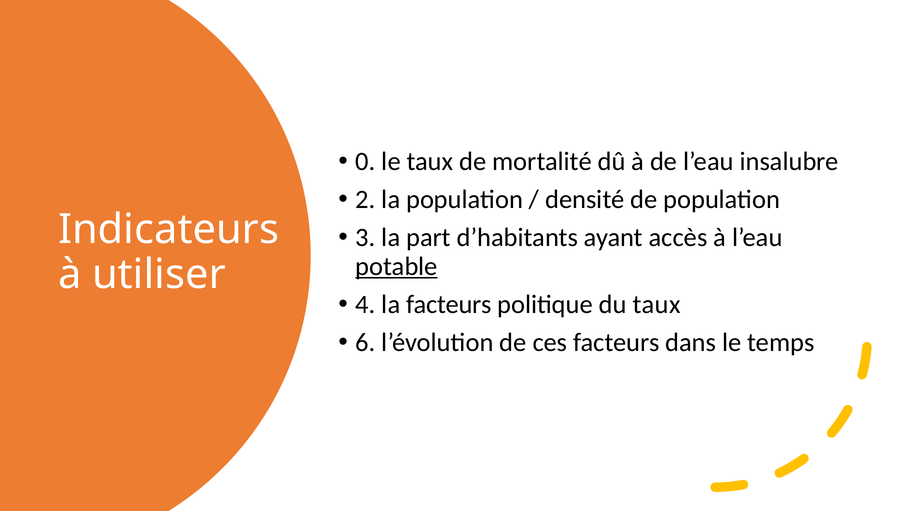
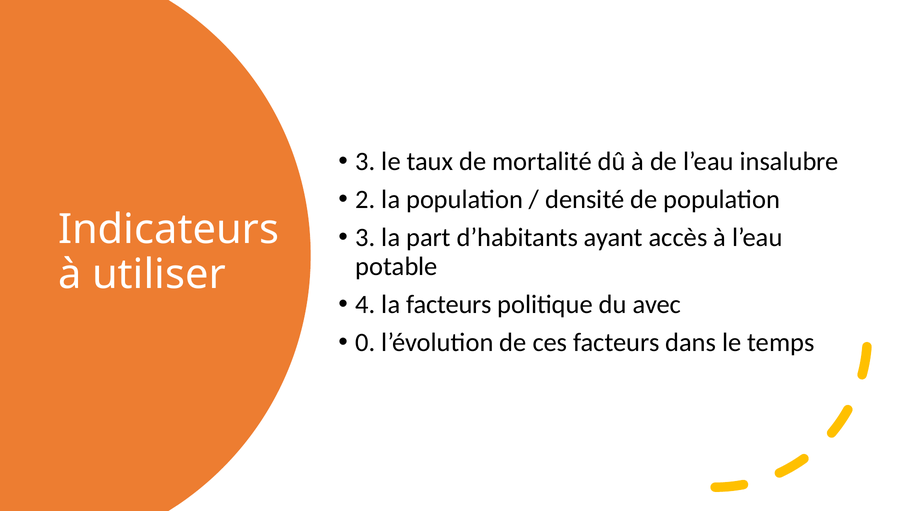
0: 0 -> 3 (365, 162)
potable underline: present -> none (397, 266)
du taux: taux -> avec (657, 304)
6: 6 -> 0 (365, 343)
